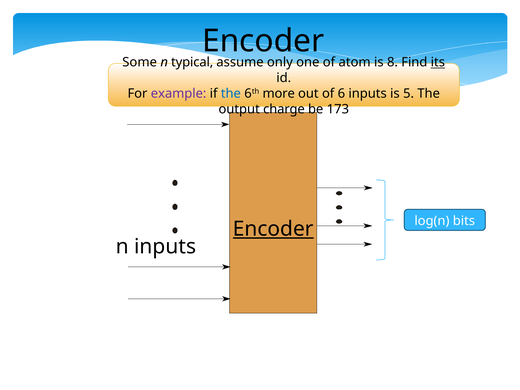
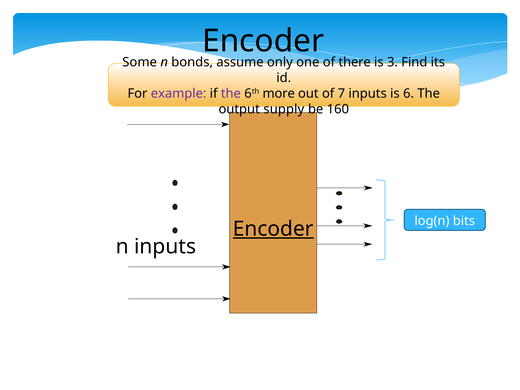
typical: typical -> bonds (192, 62)
atom: atom -> there (355, 62)
8: 8 -> 3 (392, 62)
its underline: present -> none (438, 62)
the colour: blue -> purple (231, 94)
6: 6 -> 7 (341, 94)
5: 5 -> 6 (409, 94)
charge: charge -> supply (284, 109)
173: 173 -> 160 (338, 109)
